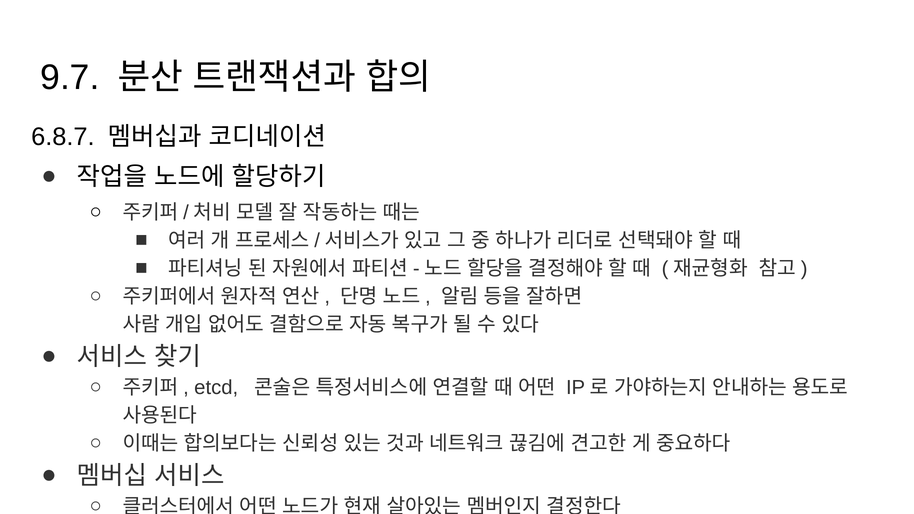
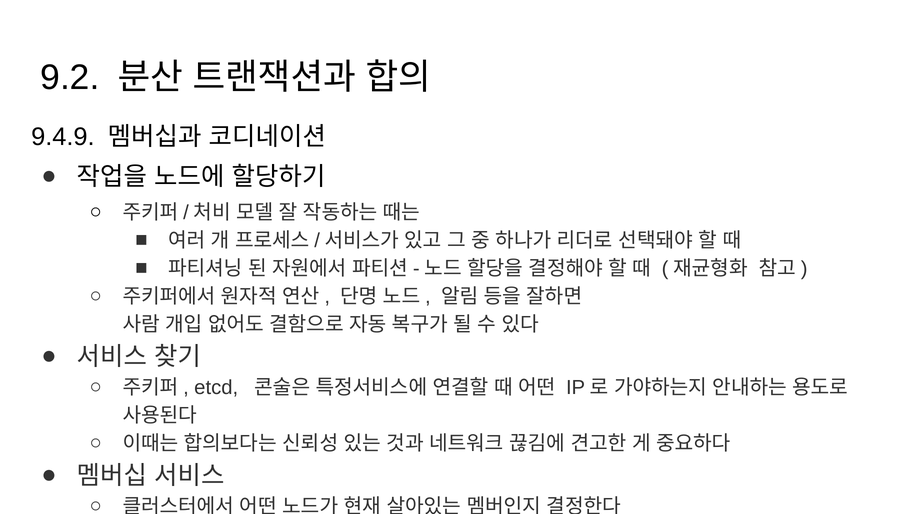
9.7: 9.7 -> 9.2 (70, 77)
6.8.7: 6.8.7 -> 9.4.9 (63, 137)
